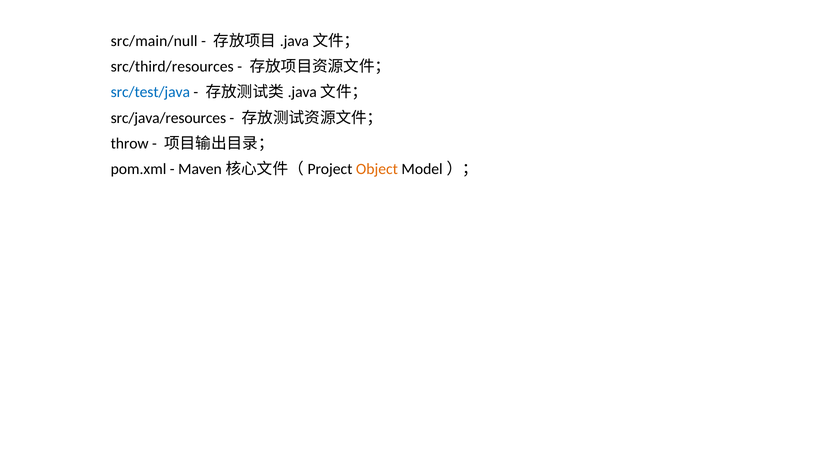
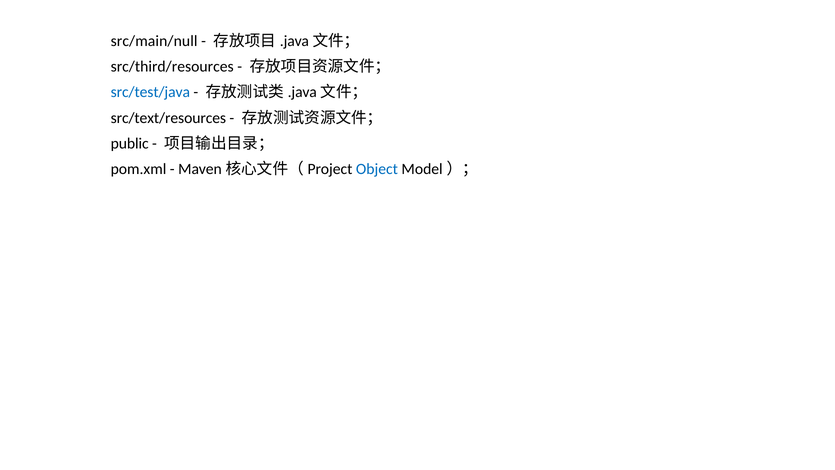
src/java/resources: src/java/resources -> src/text/resources (168, 118)
throw: throw -> public (130, 143)
Object colour: orange -> blue (377, 169)
